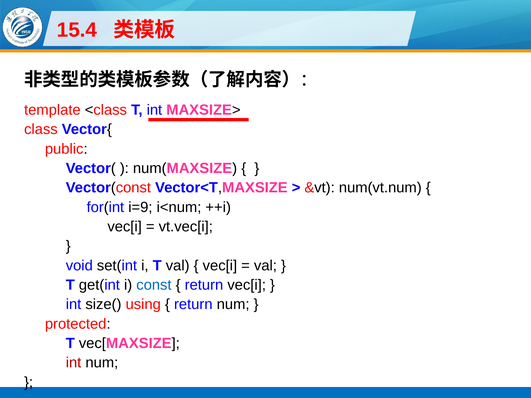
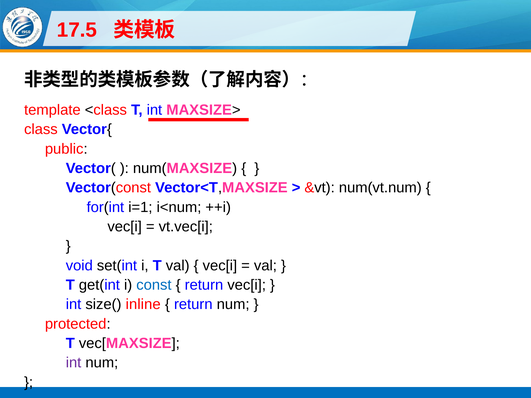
15.4: 15.4 -> 17.5 (77, 30)
i=9: i=9 -> i=1 (140, 207)
using: using -> inline (143, 305)
int colour: red -> purple (74, 363)
